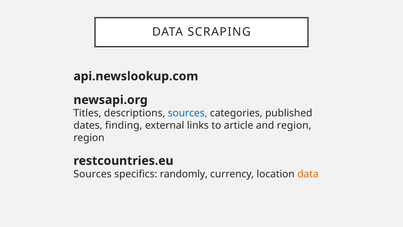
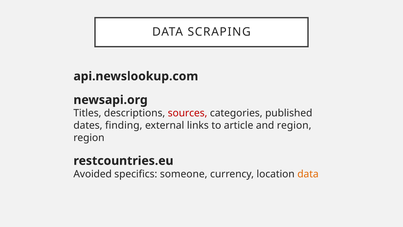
sources colour: blue -> red (188, 113)
Sources: Sources -> Avoided (93, 174)
randomly: randomly -> someone (184, 174)
